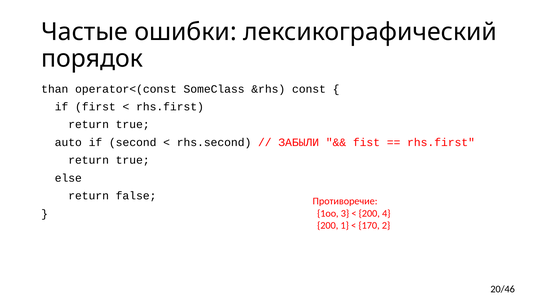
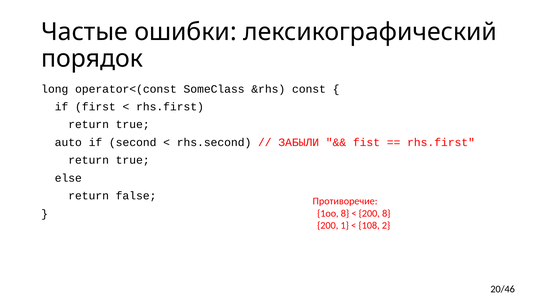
than: than -> long (55, 89)
1oo 3: 3 -> 8 (345, 214)
200 4: 4 -> 8 (386, 214)
170: 170 -> 108 (369, 226)
